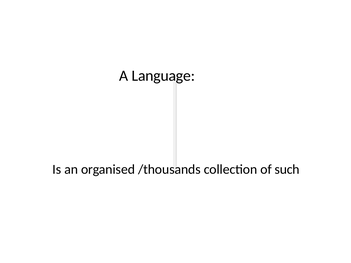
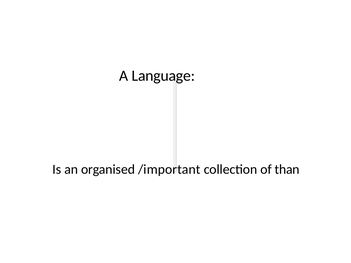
/thousands: /thousands -> /important (169, 169)
such: such -> than (287, 169)
